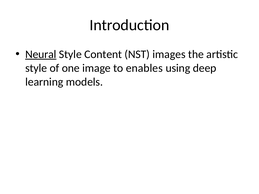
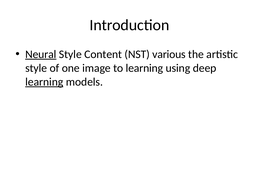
images: images -> various (169, 54)
to enables: enables -> learning (144, 68)
learning underline: none -> present (44, 82)
